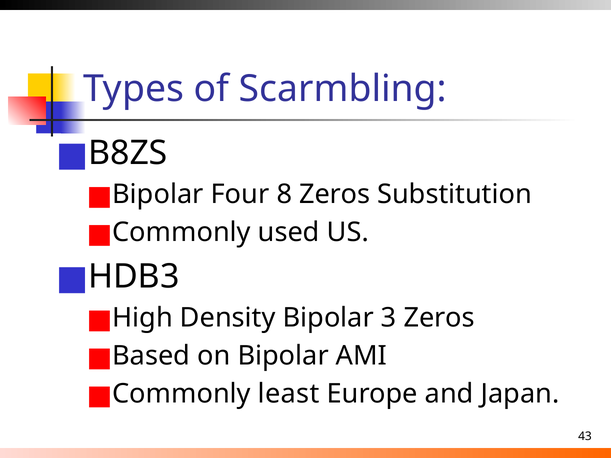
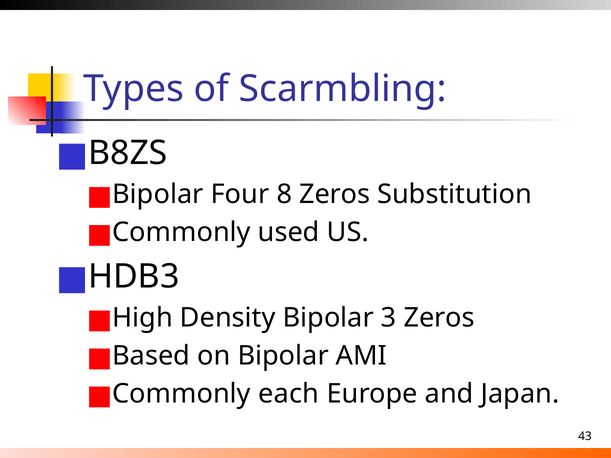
least: least -> each (289, 394)
